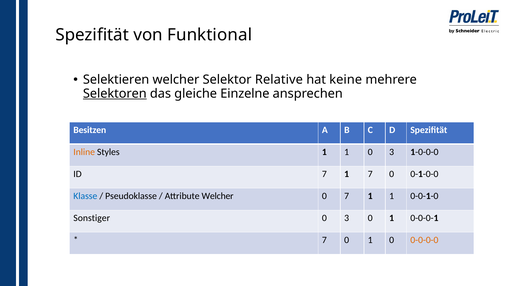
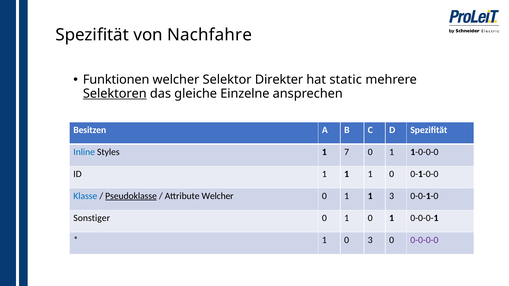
Funktional: Funktional -> Nachfahre (210, 35)
Selektieren: Selektieren -> Funktionen (116, 80)
Relative: Relative -> Direkter (279, 80)
keine: keine -> static (346, 80)
Inline colour: orange -> blue (84, 152)
Styles 1 1: 1 -> 7 (347, 152)
3: 3 -> 1 (392, 152)
ID 7: 7 -> 1 (324, 174)
7: 7 -> 1 (370, 174)
Pseudoklasse underline: none -> present (131, 196)
7: 7 -> 1 (347, 196)
1: 1 -> 3 (392, 196)
3: 3 -> 1 (347, 218)
7: 7 -> 1 (324, 240)
1: 1 -> 3 (370, 240)
0-0-0-0 colour: orange -> purple (424, 240)
